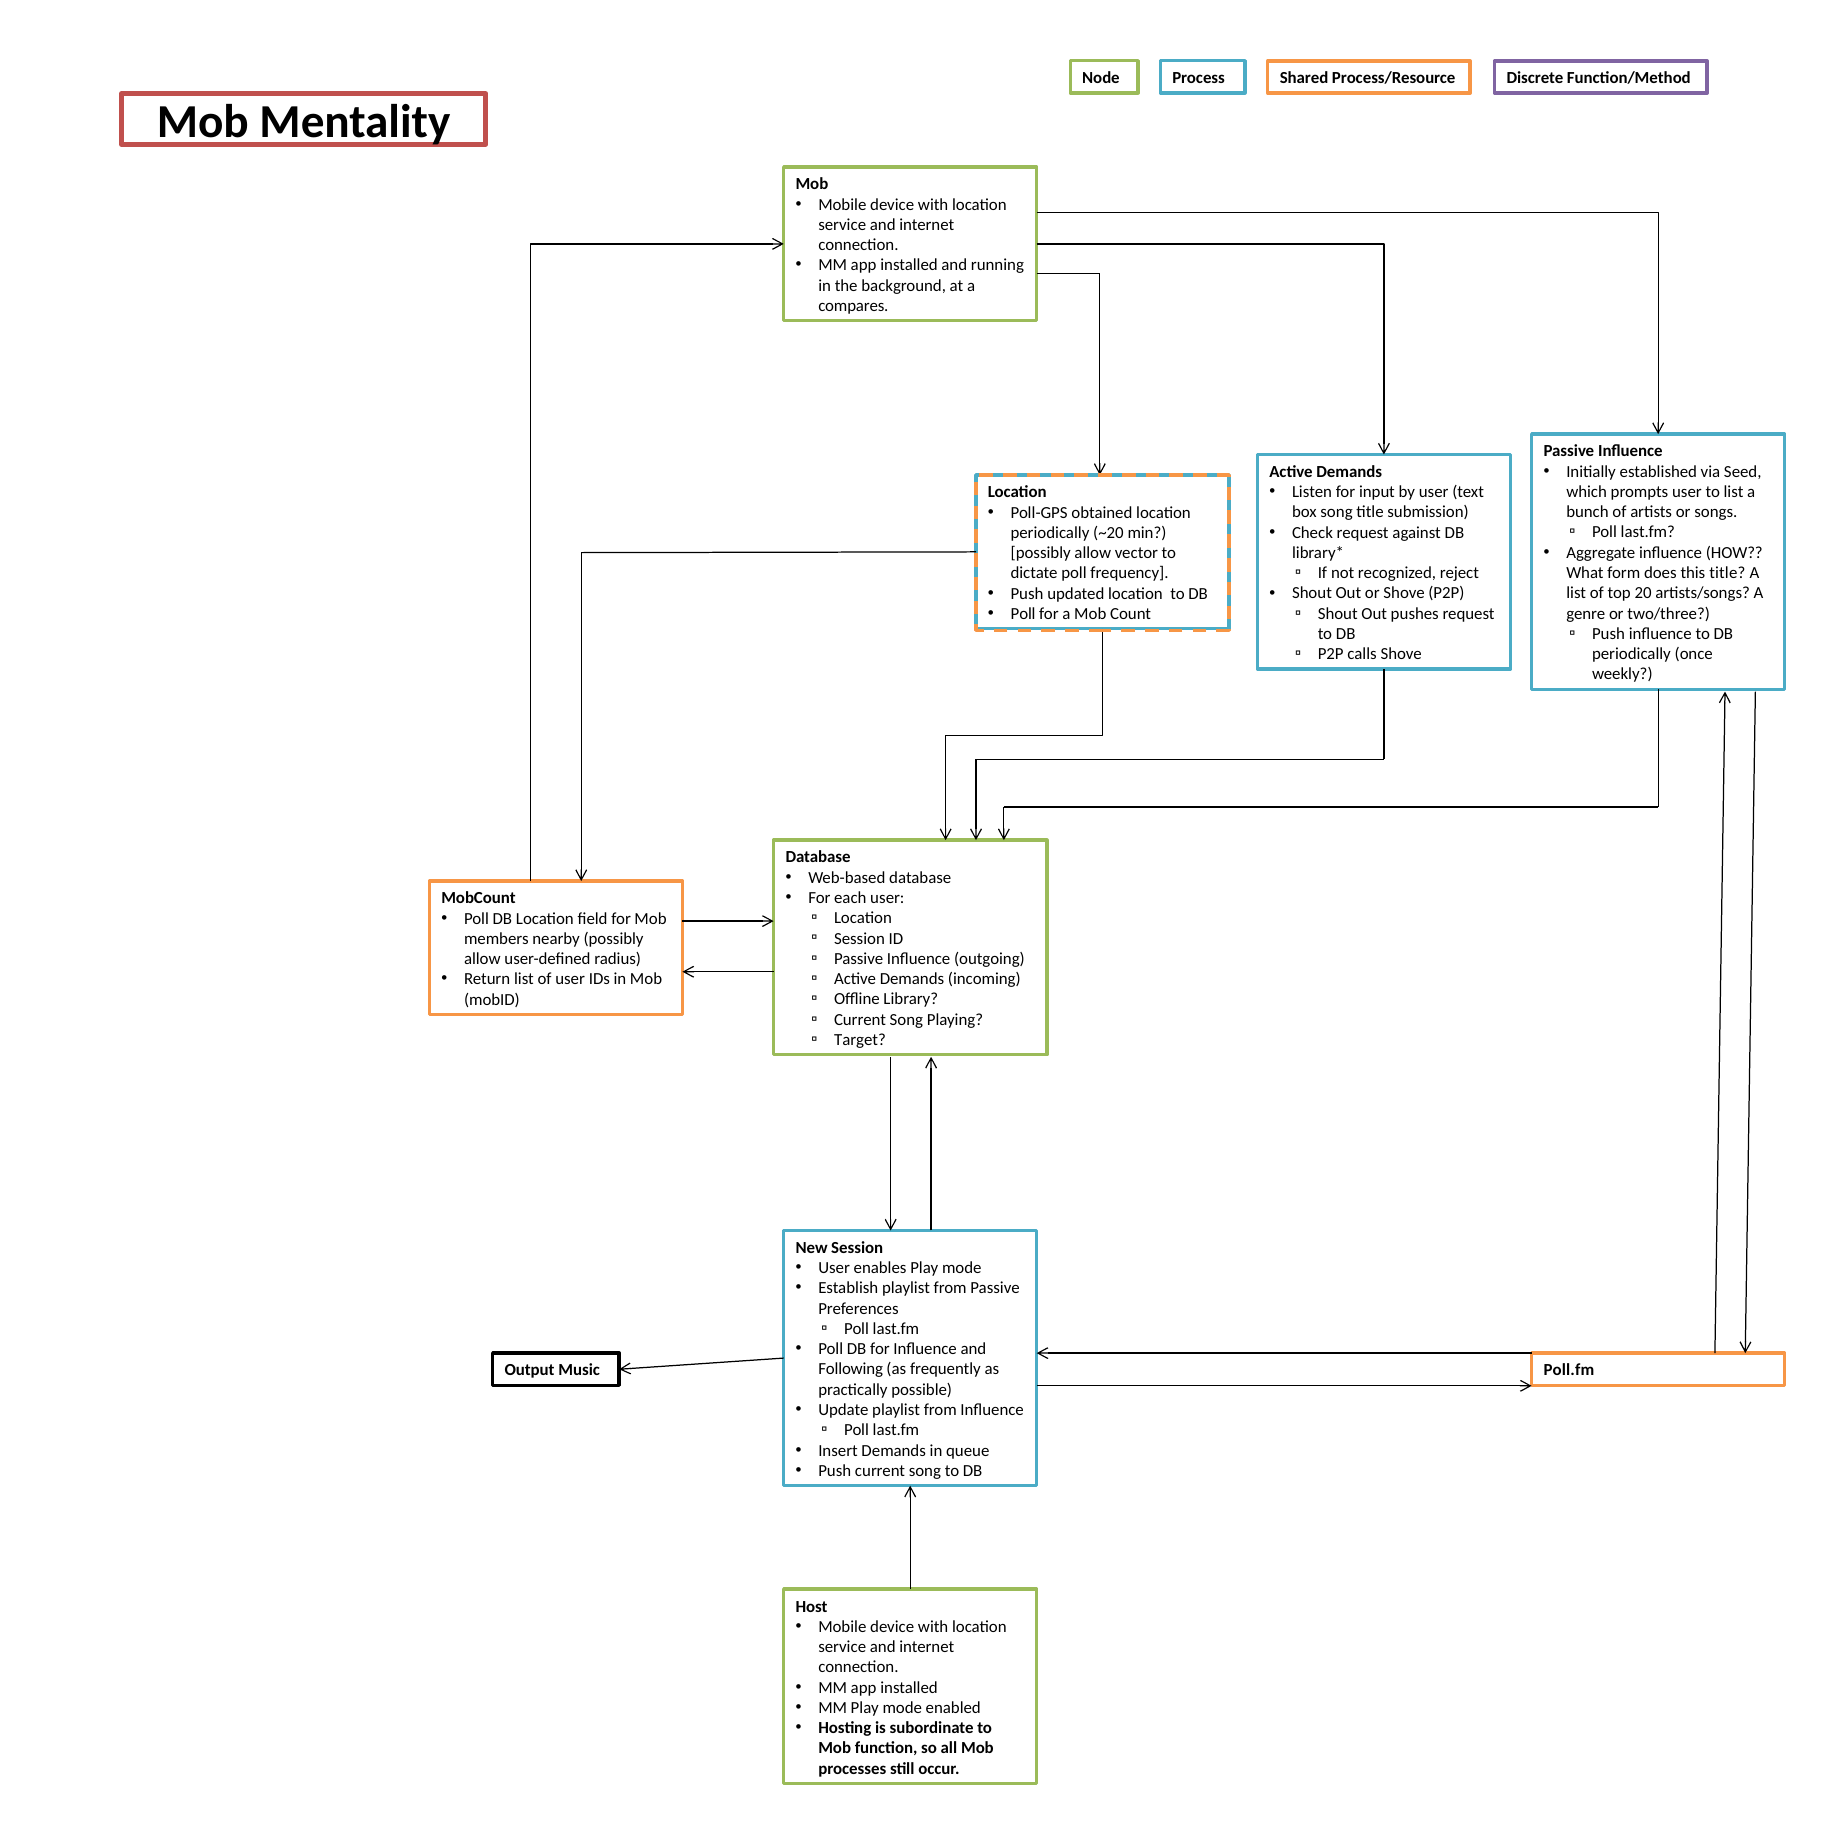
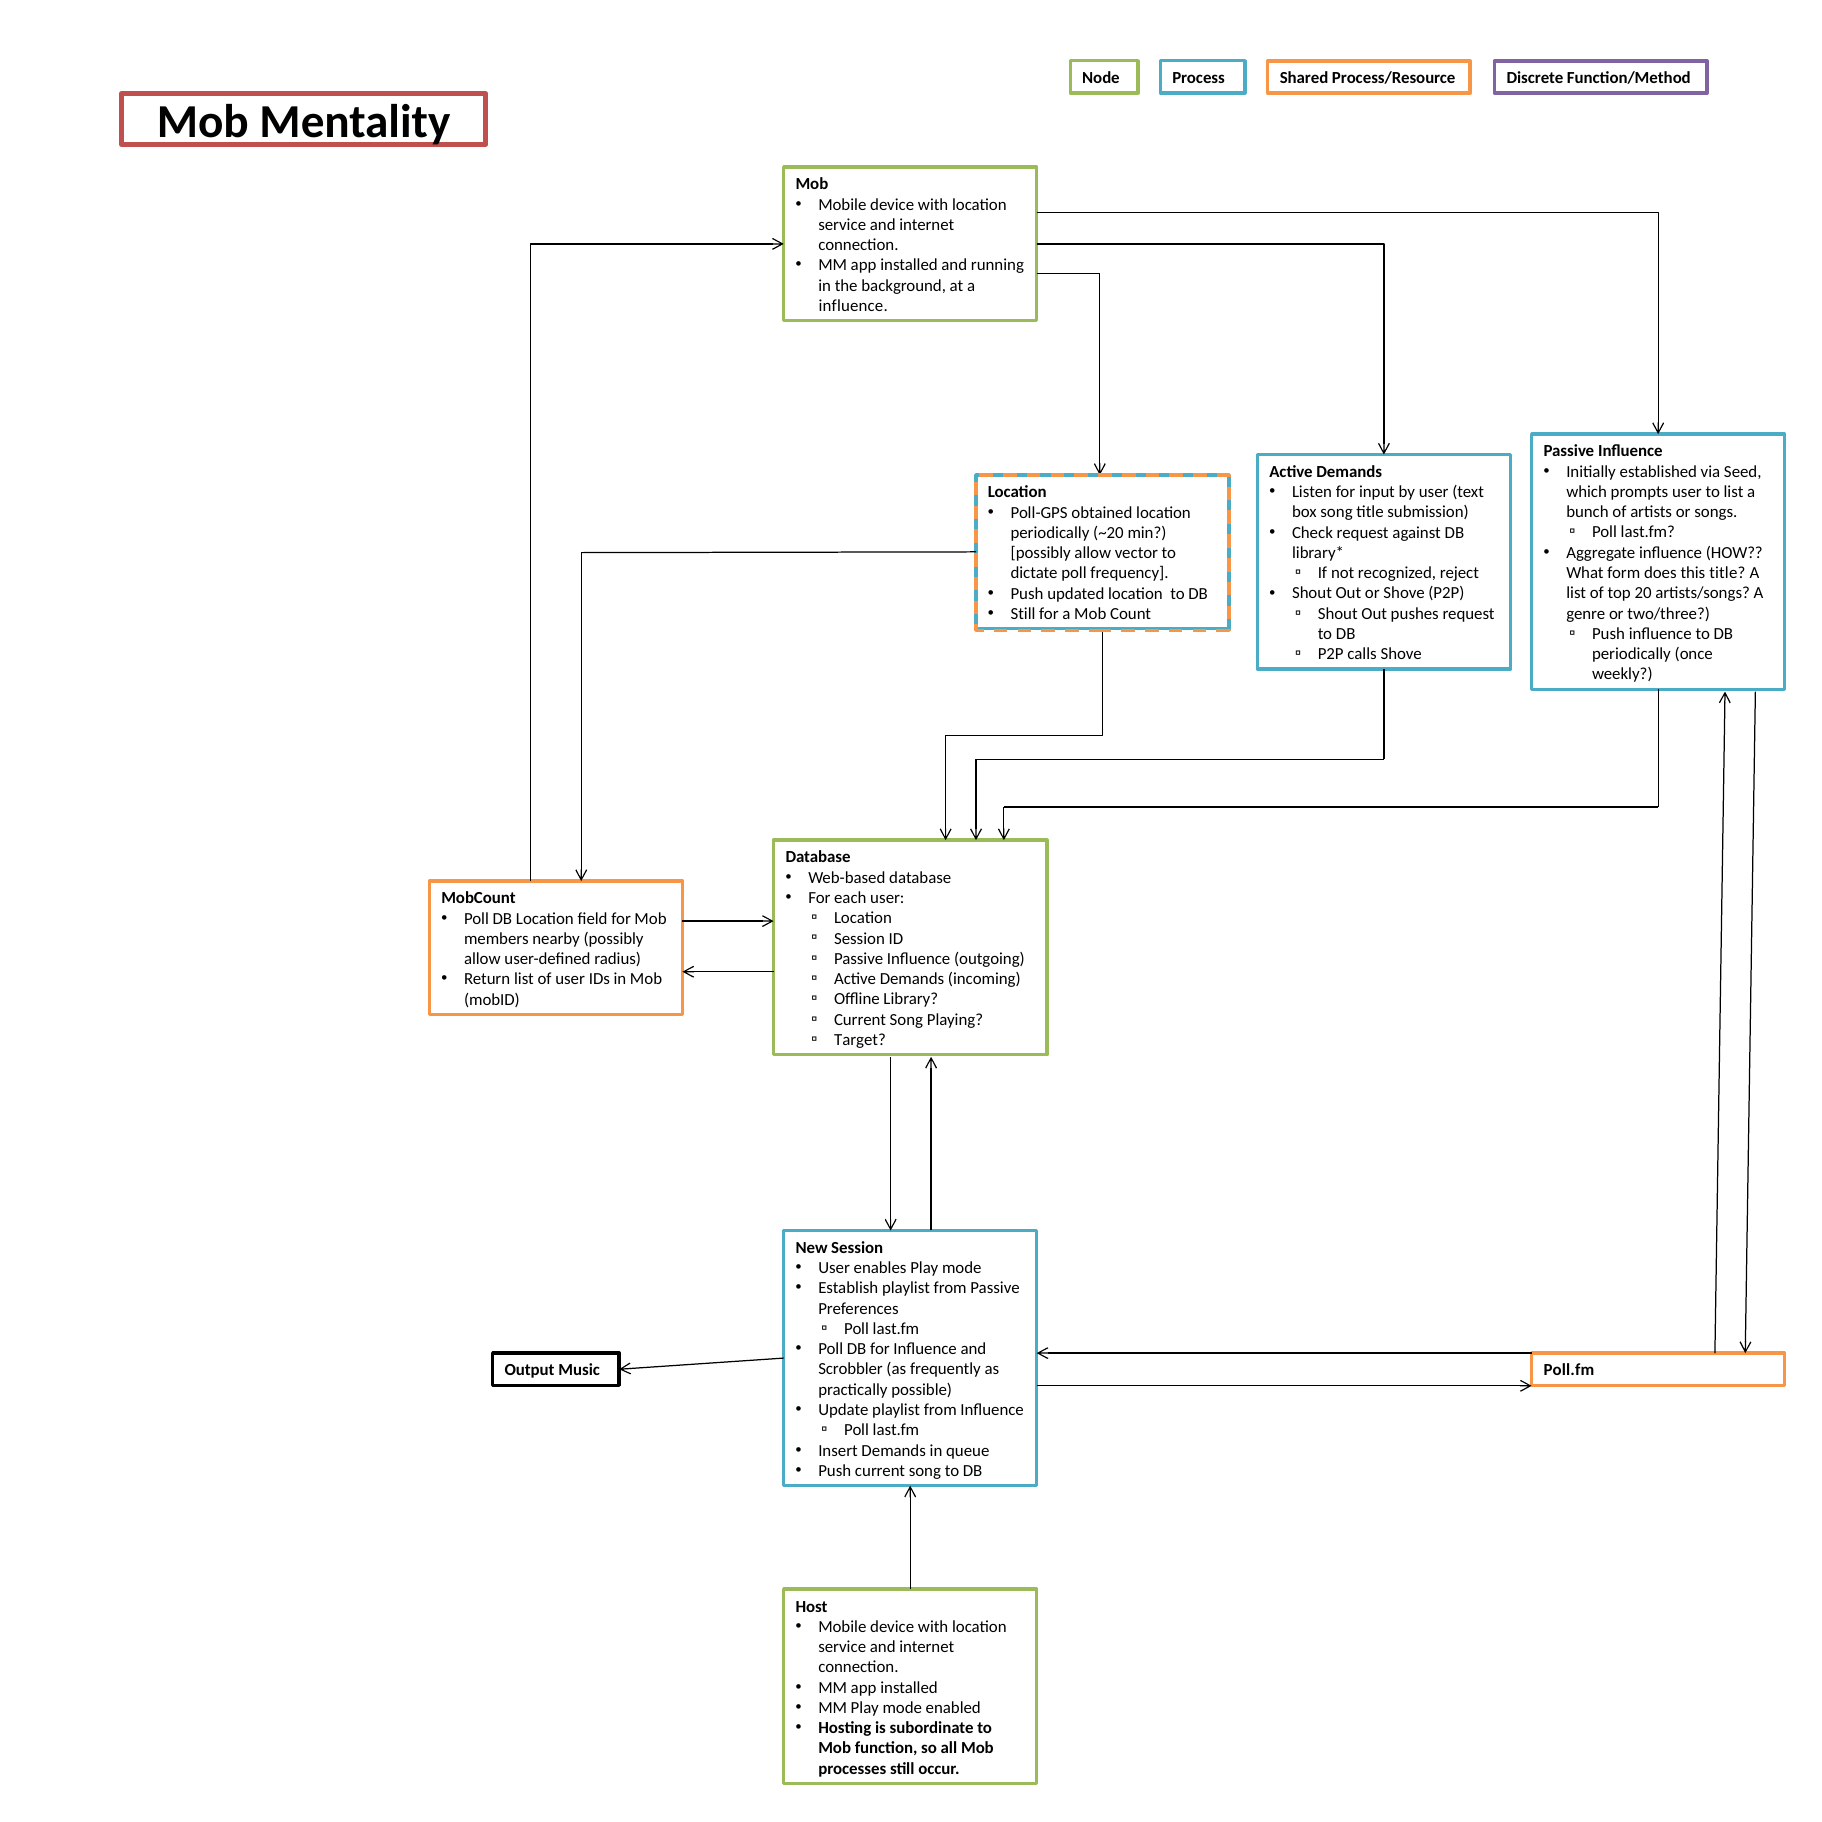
compares: compares -> influence (853, 306)
Poll: Poll -> Still (1023, 614)
Following: Following -> Scrobbler (851, 1369)
